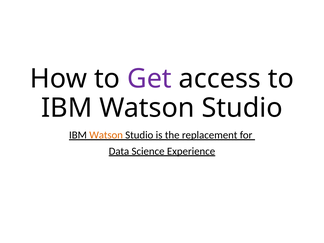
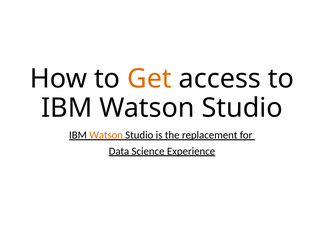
Get colour: purple -> orange (149, 79)
